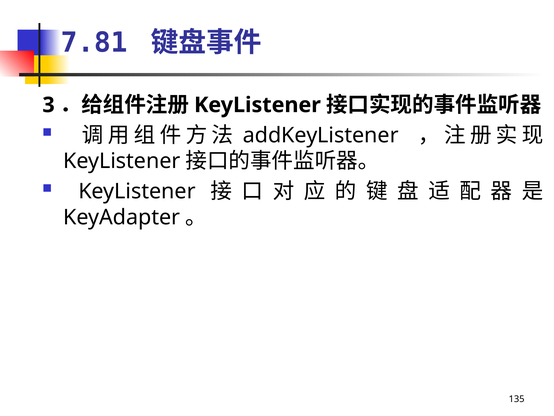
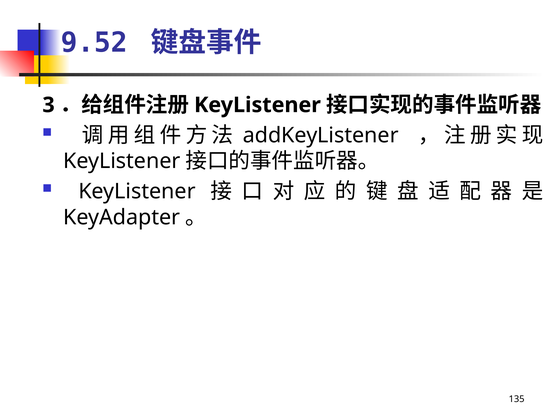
7.81: 7.81 -> 9.52 (94, 43)
